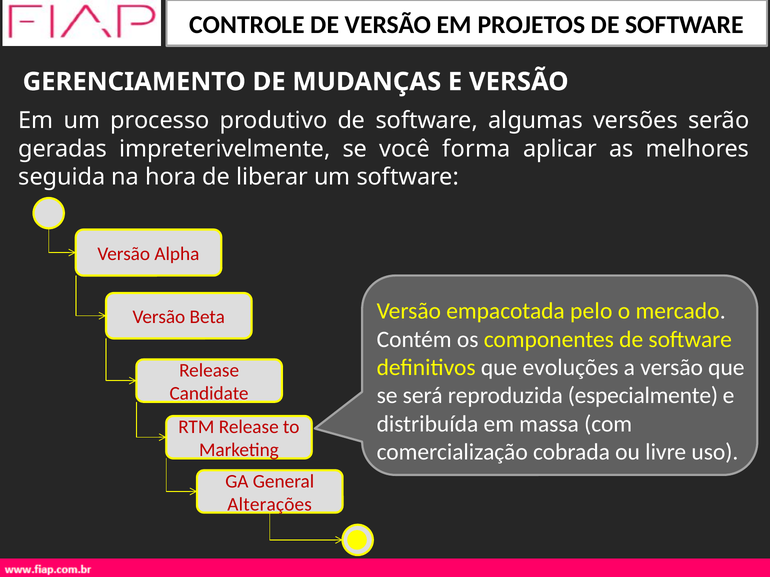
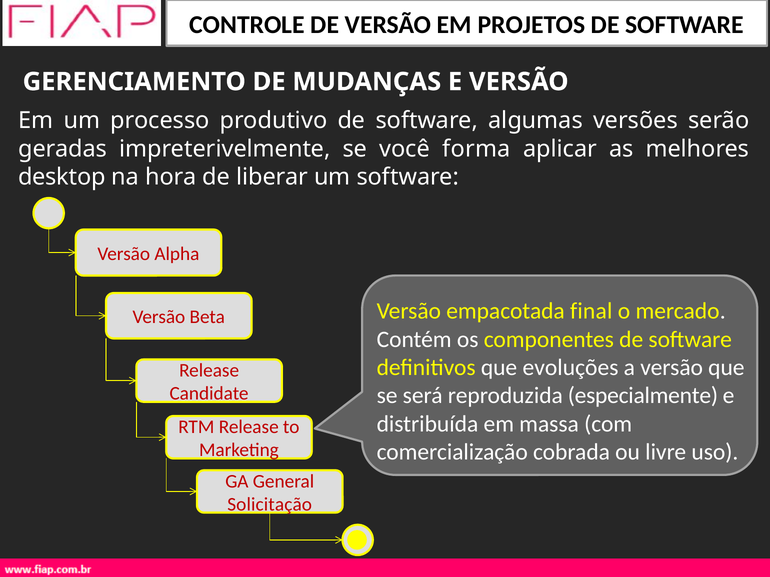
seguida: seguida -> desktop (62, 177)
pelo: pelo -> final (591, 311)
Alterações: Alterações -> Solicitação (270, 505)
